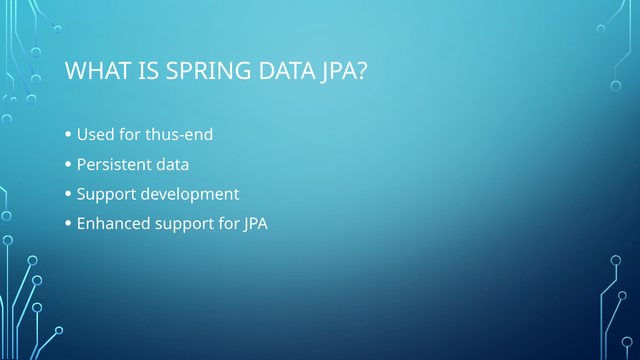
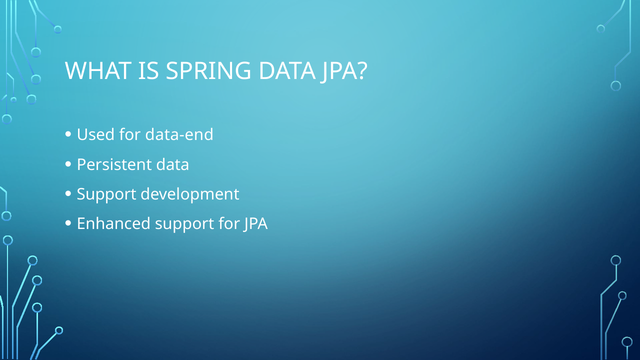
thus-end: thus-end -> data-end (179, 135)
